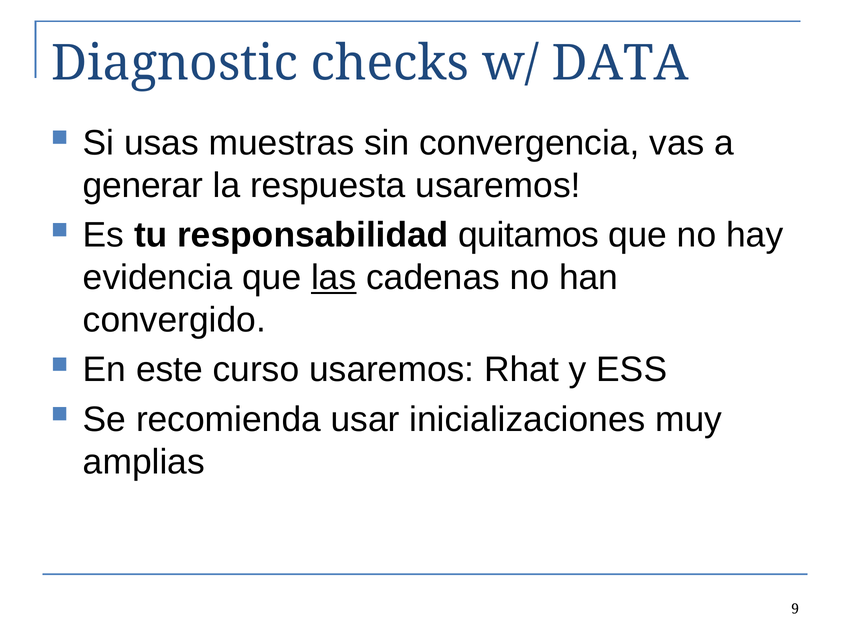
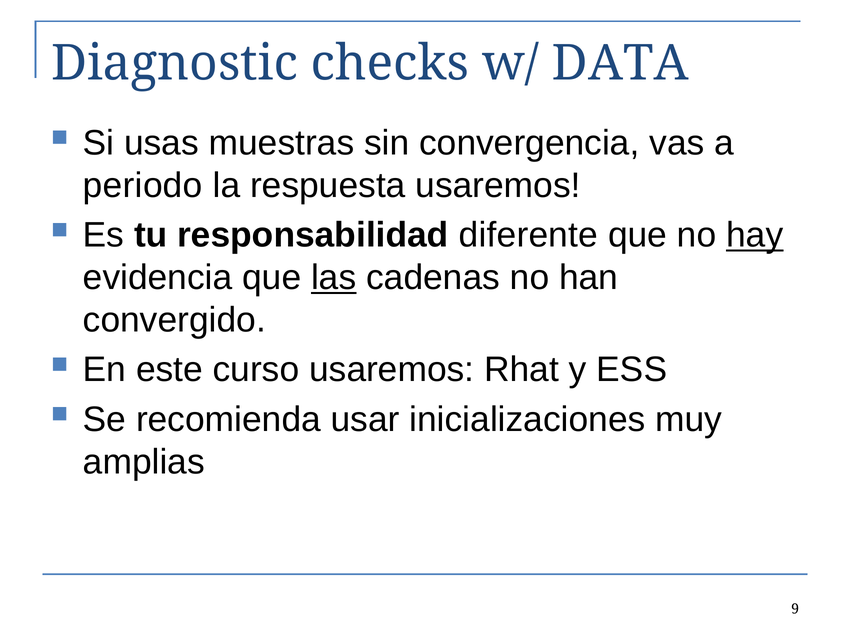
generar: generar -> periodo (143, 185)
quitamos: quitamos -> diferente (528, 235)
hay underline: none -> present (755, 235)
